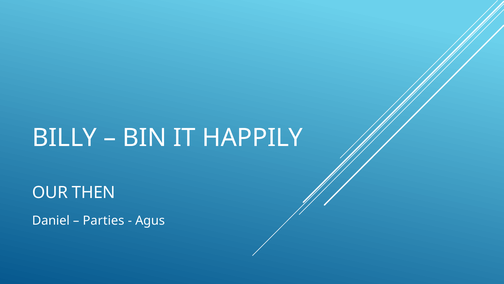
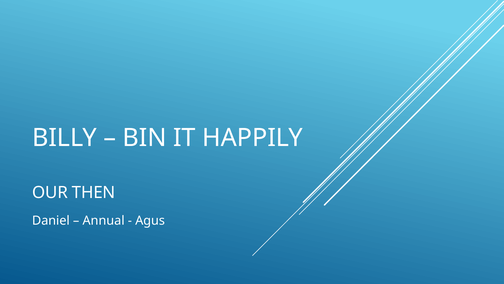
Parties: Parties -> Annual (104, 220)
